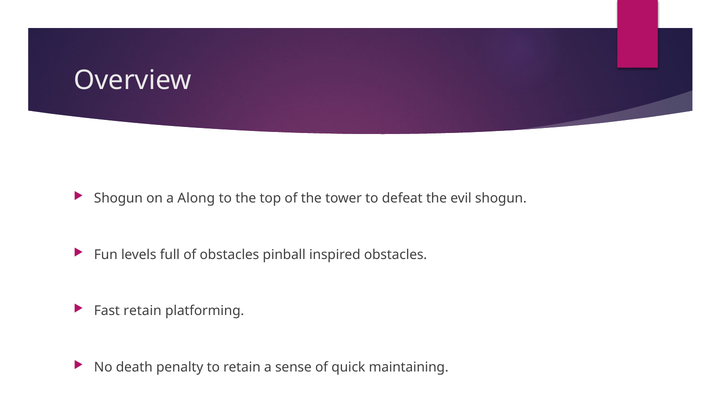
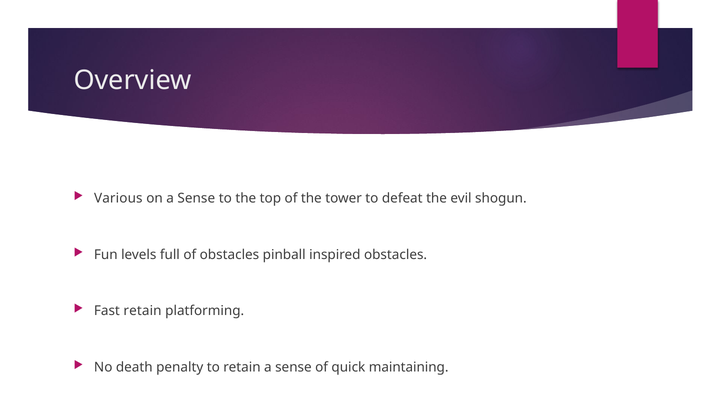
Shogun: Shogun -> Various (118, 198)
on a Along: Along -> Sense (196, 198)
